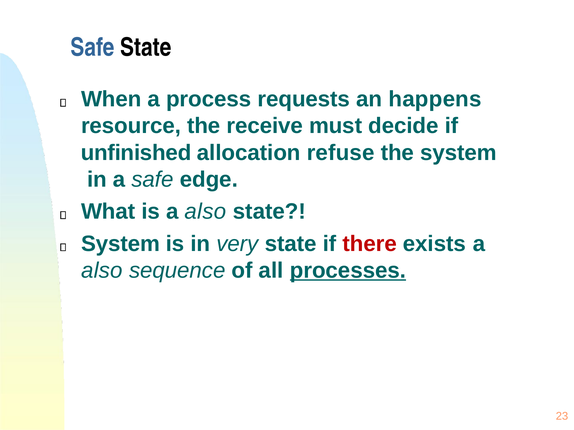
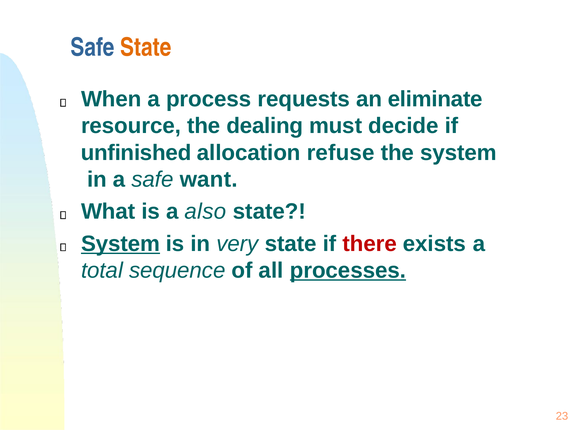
State colour: black -> orange (146, 47)
happens: happens -> eliminate (435, 99)
receive: receive -> dealing (265, 126)
edge: edge -> want (209, 180)
System underline: none -> present (120, 244)
also: also -> total (102, 271)
